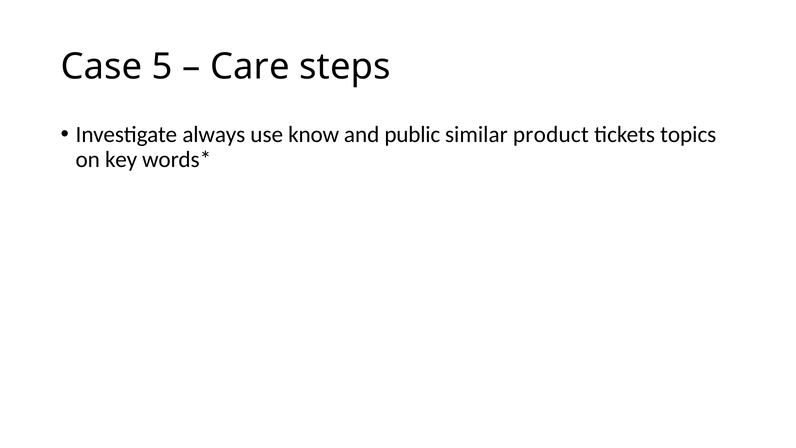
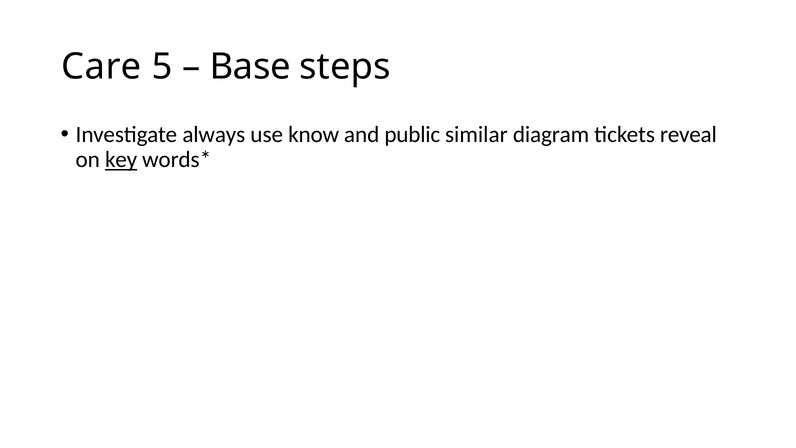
Case: Case -> Care (101, 67)
Care: Care -> Base (250, 67)
product: product -> diagram (551, 135)
topics: topics -> reveal (688, 135)
key underline: none -> present (121, 160)
